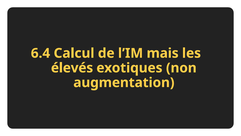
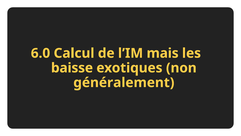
6.4: 6.4 -> 6.0 (40, 53)
élevés: élevés -> baisse (72, 68)
augmentation: augmentation -> généralement (124, 82)
